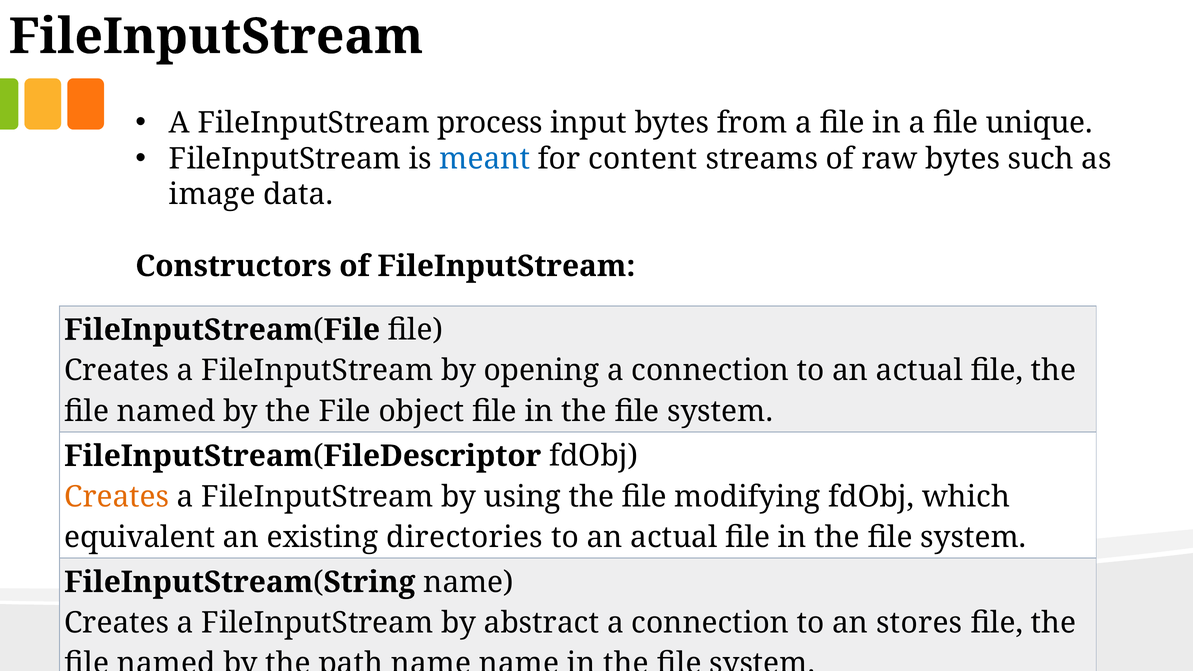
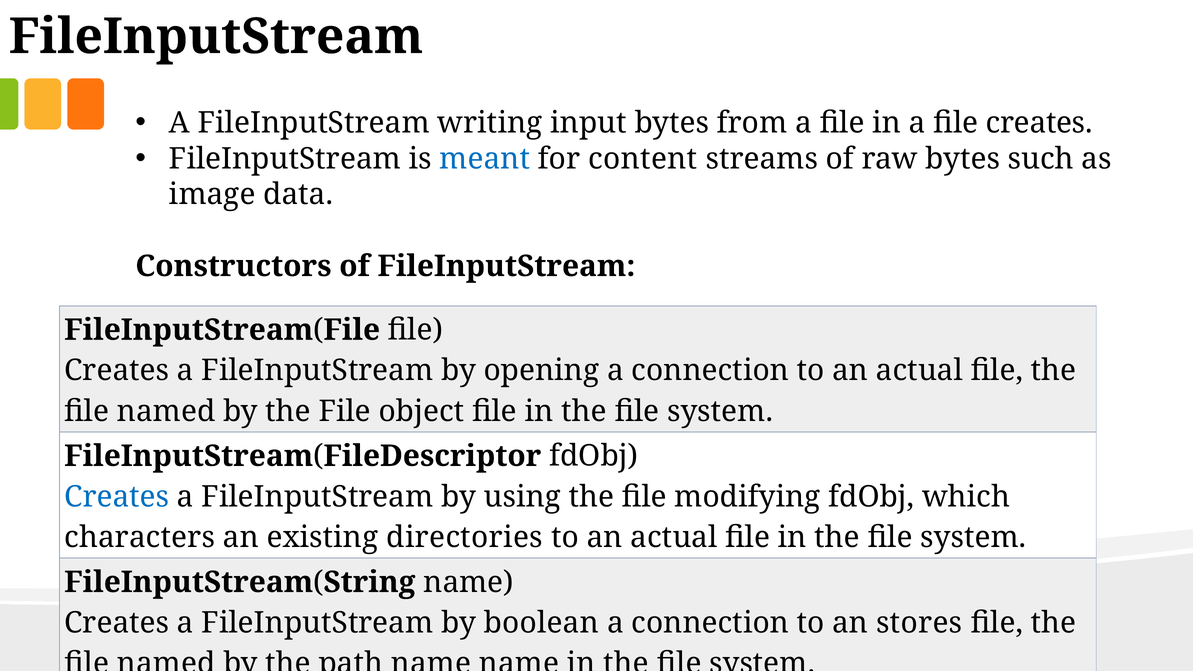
process: process -> writing (490, 123)
a file unique: unique -> creates (1039, 123)
Creates colour: orange -> blue (117, 497)
equivalent: equivalent -> characters (140, 538)
abstract: abstract -> boolean (541, 623)
